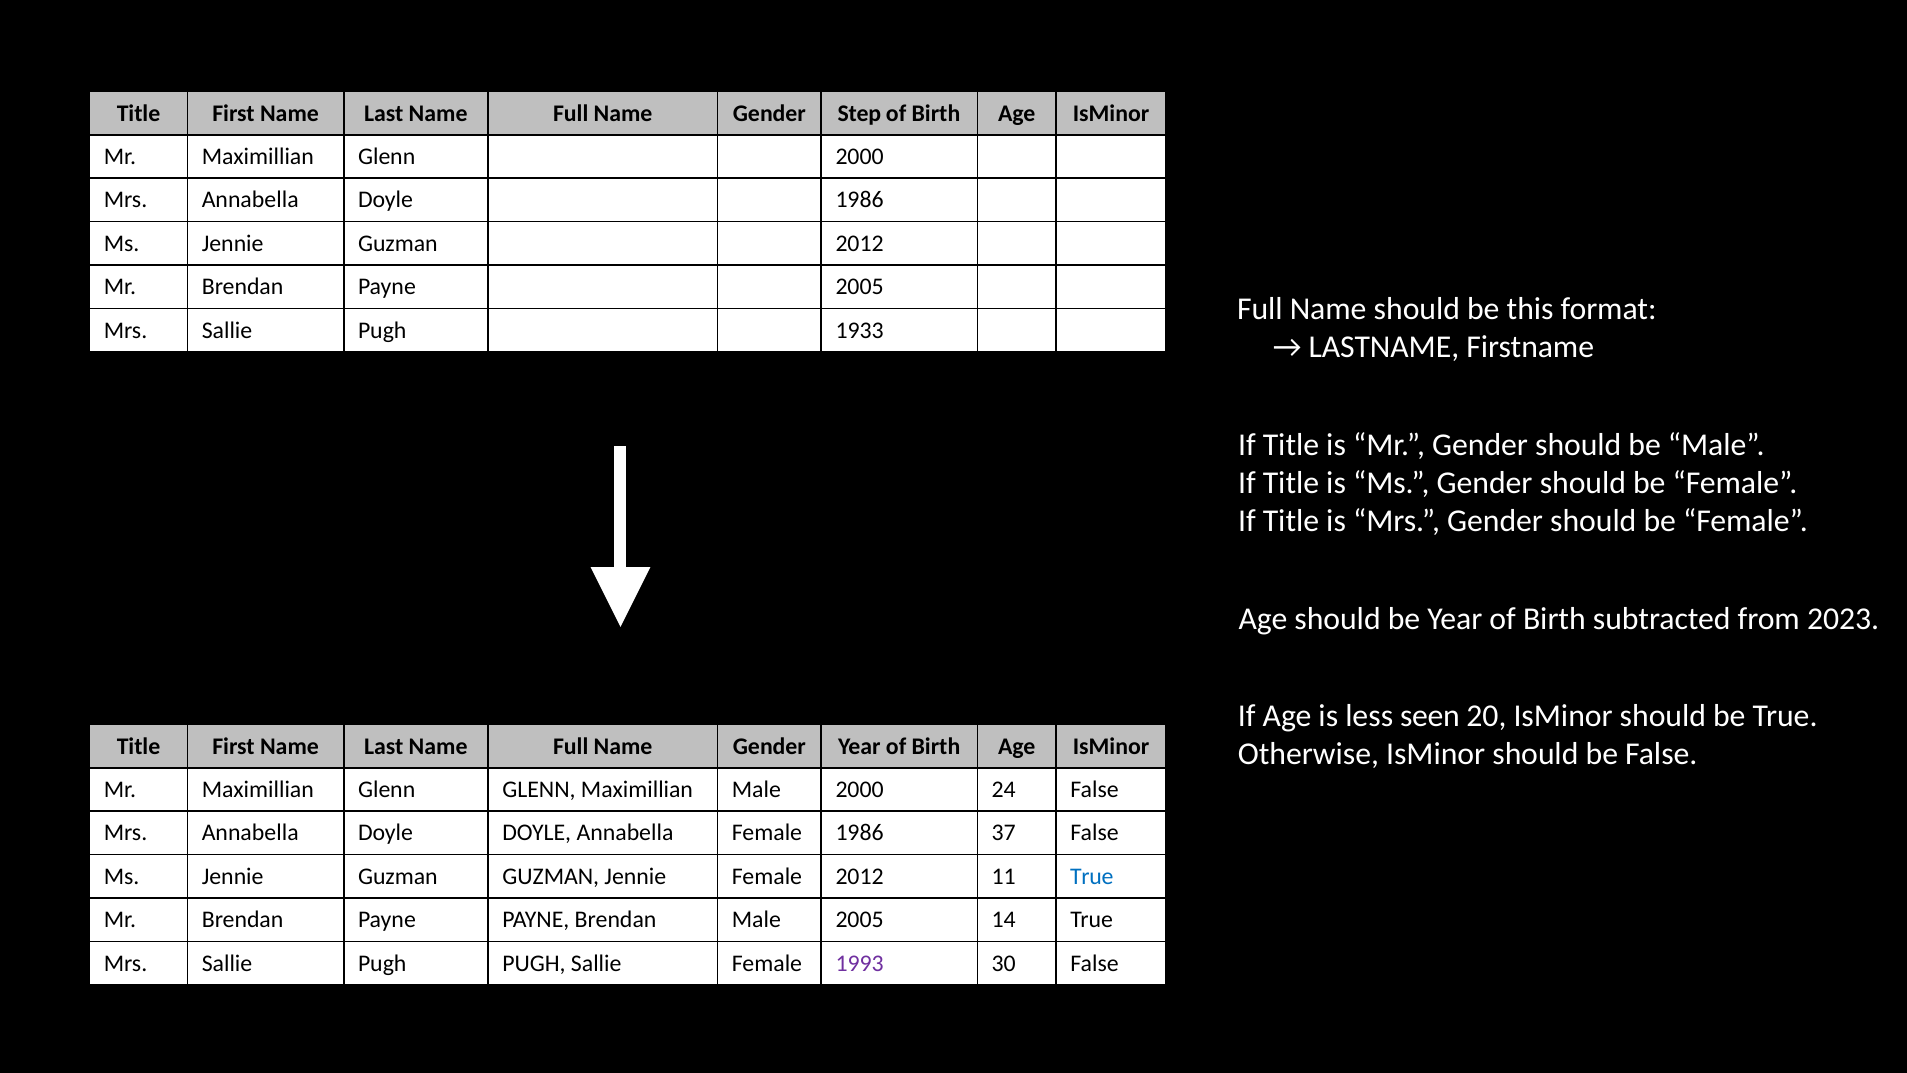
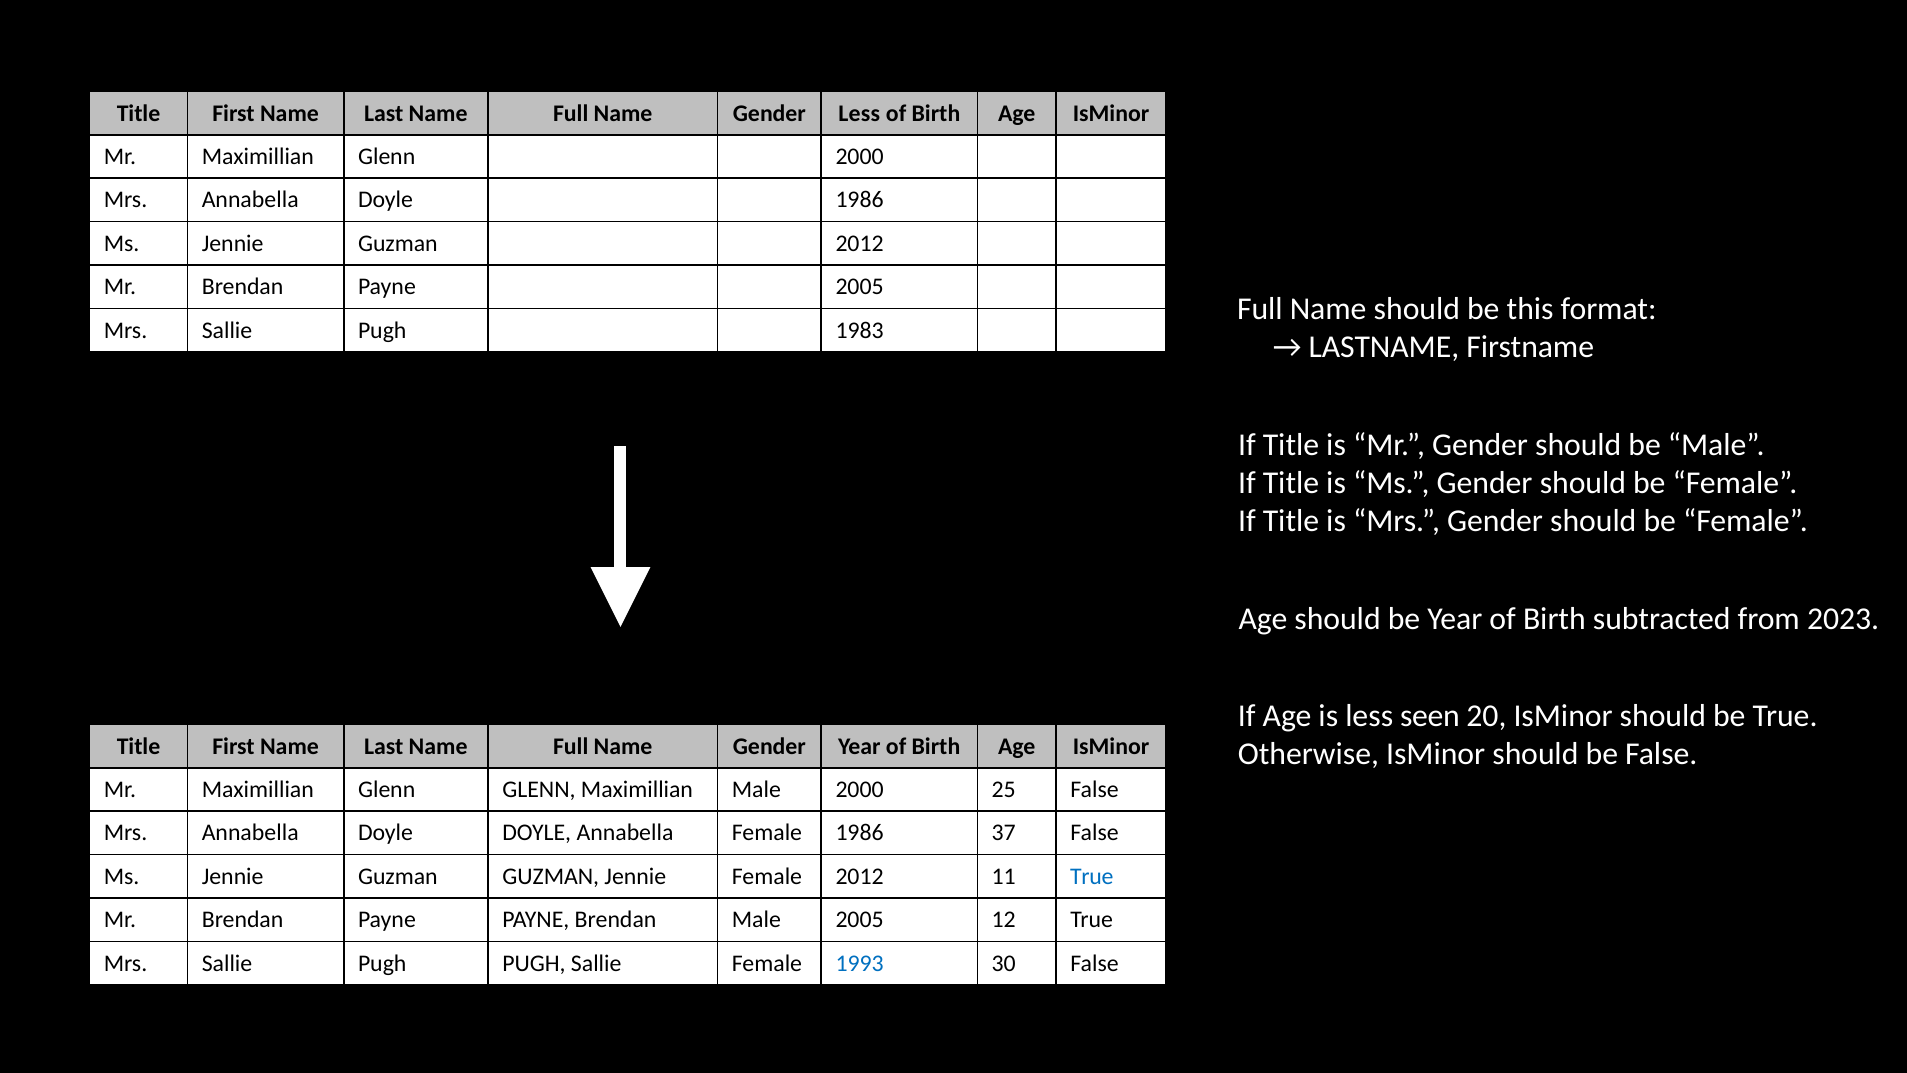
Gender Step: Step -> Less (859, 113)
1933: 1933 -> 1983 (860, 330)
24: 24 -> 25 (1004, 789)
14: 14 -> 12 (1004, 920)
1993 colour: purple -> blue (860, 963)
